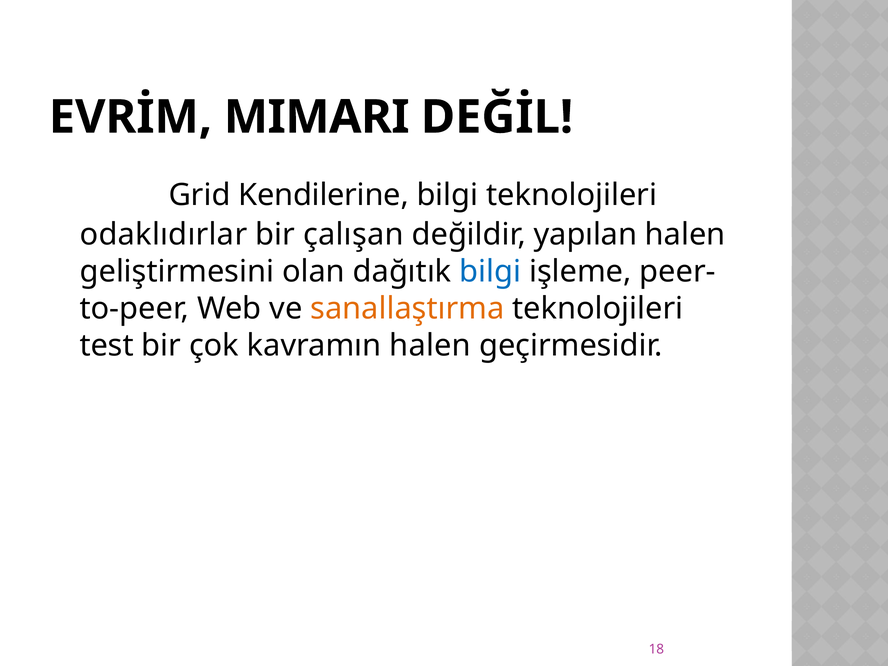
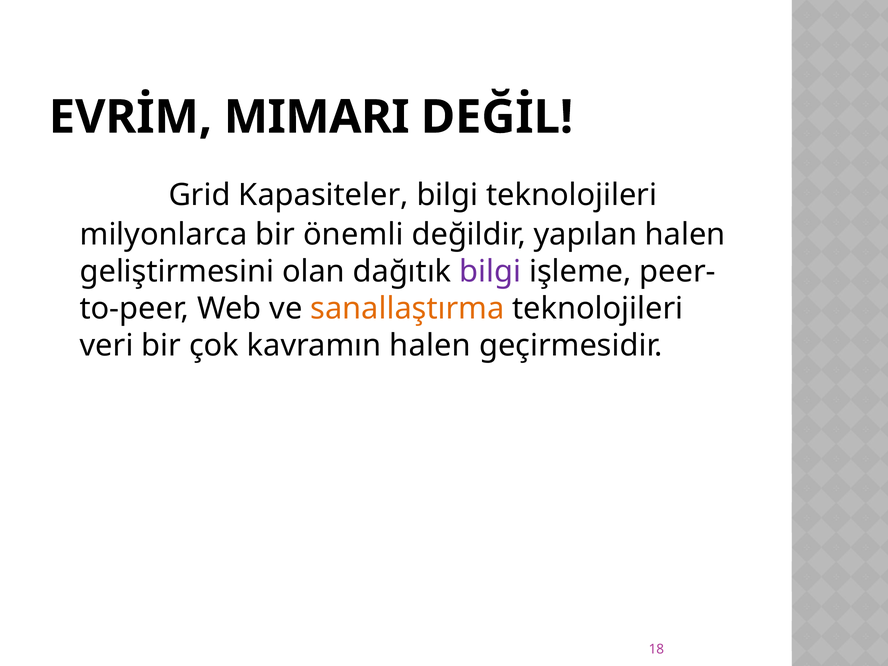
Kendilerine: Kendilerine -> Kapasiteler (324, 195)
odaklıdırlar: odaklıdırlar -> milyonlarca (164, 235)
çalışan: çalışan -> önemli (353, 235)
bilgi colour: blue -> purple (490, 272)
test: test -> veri (107, 346)
